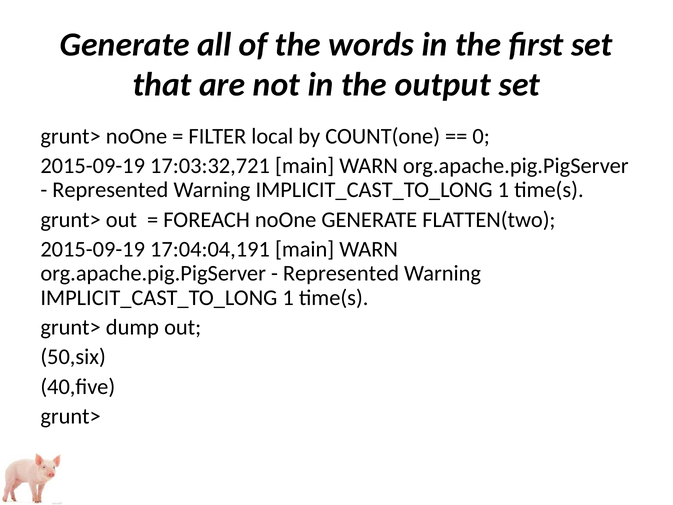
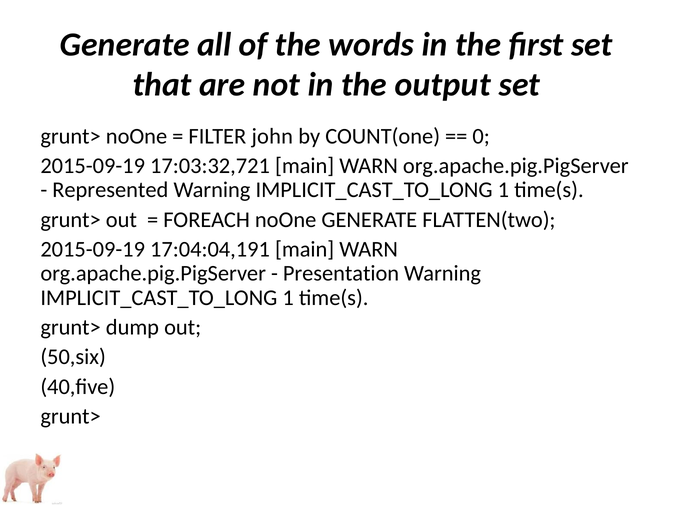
local: local -> john (272, 136)
Represented: Represented -> Presentation (341, 273)
